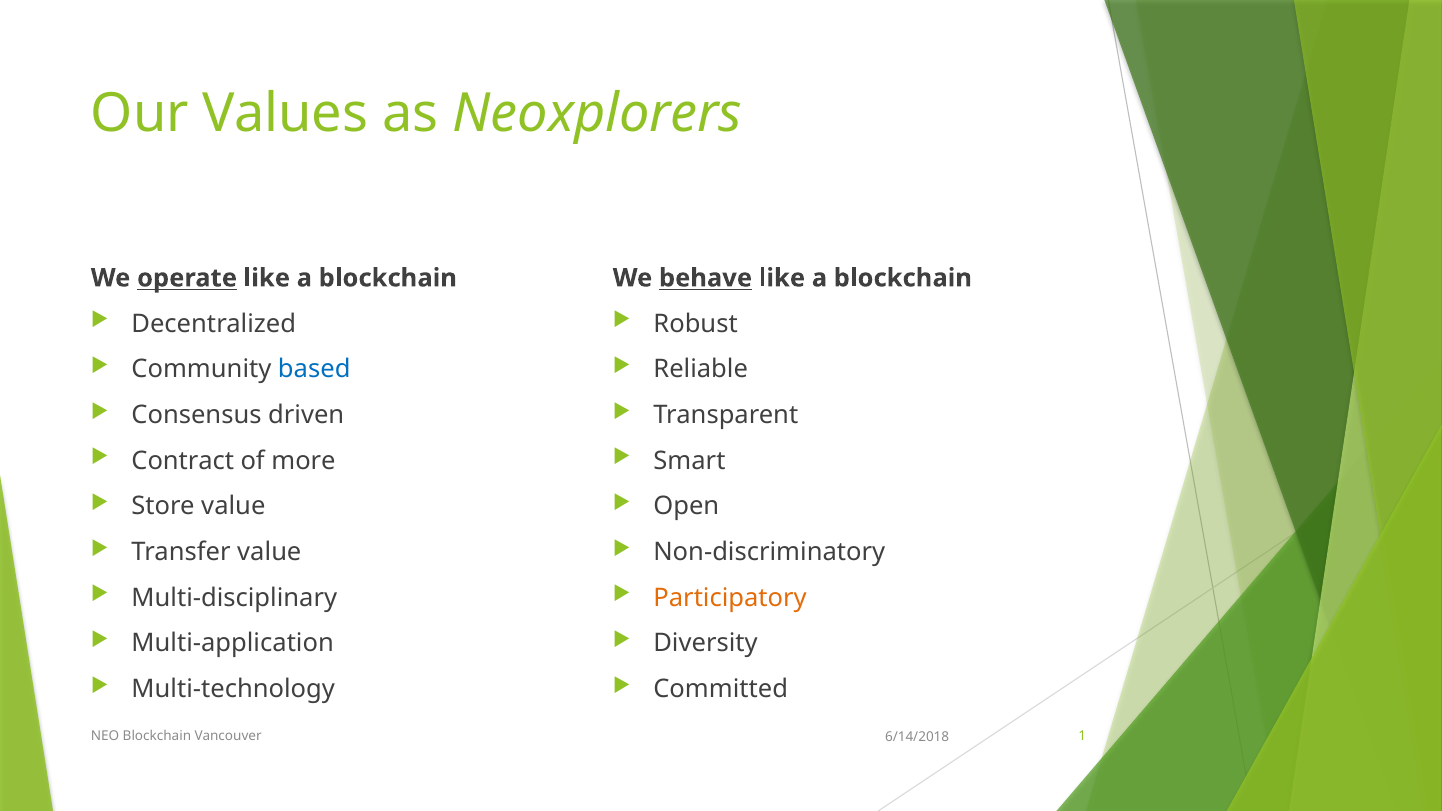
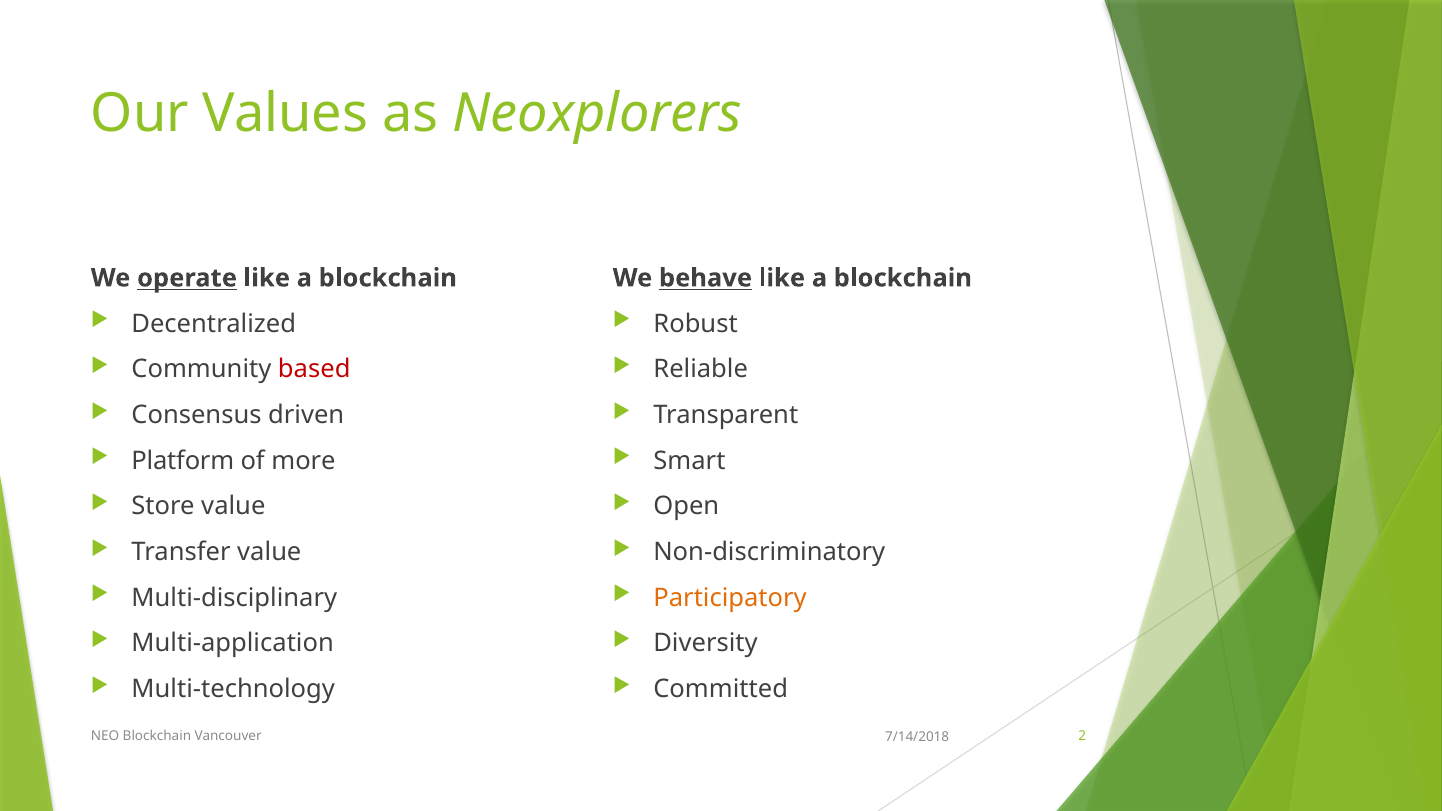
based colour: blue -> red (314, 369)
Contract: Contract -> Platform (183, 461)
1: 1 -> 2 (1082, 736)
6/14/2018: 6/14/2018 -> 7/14/2018 (917, 737)
